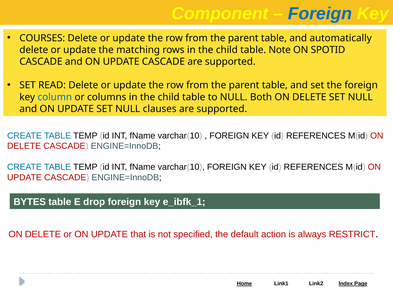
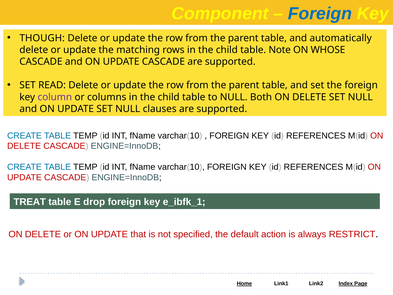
COURSES: COURSES -> THOUGH (42, 38)
SPOTID: SPOTID -> WHOSE (328, 50)
column colour: blue -> purple (55, 97)
BYTES: BYTES -> TREAT (30, 202)
